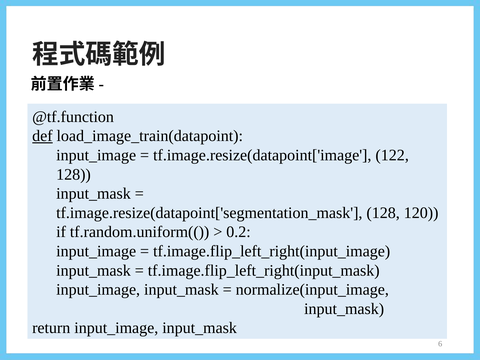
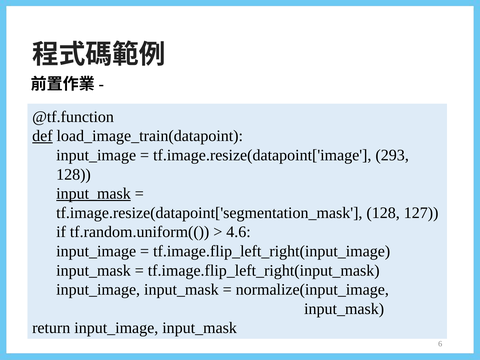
122: 122 -> 293 (392, 155)
input_mask underline: none -> present (93, 194)
120: 120 -> 127 (421, 213)
0.2: 0.2 -> 4.6 (239, 232)
